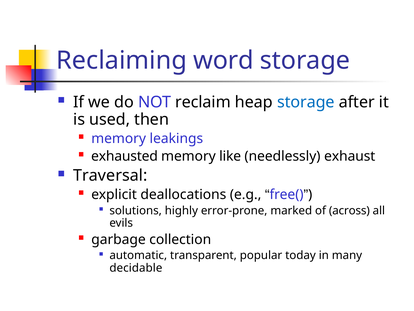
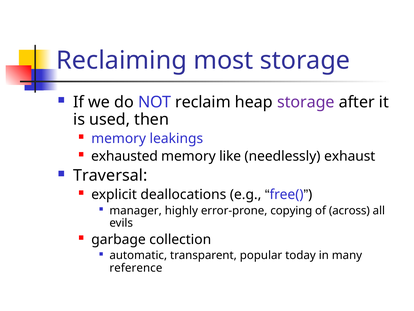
word: word -> most (223, 60)
storage colour: blue -> purple (306, 102)
solutions: solutions -> manager (136, 210)
marked: marked -> copying (291, 210)
decidable: decidable -> reference (136, 267)
